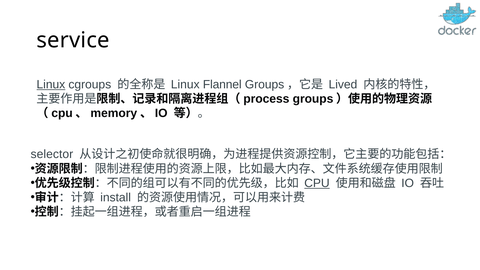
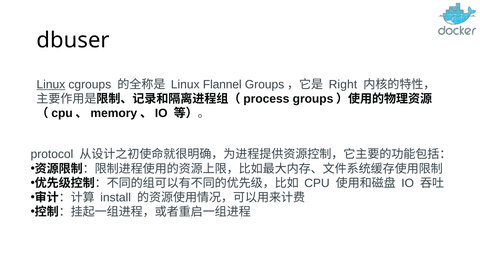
service: service -> dbuser (73, 40)
Lived: Lived -> Right (343, 84)
selector: selector -> protocol (52, 154)
CPU underline: present -> none (317, 183)
